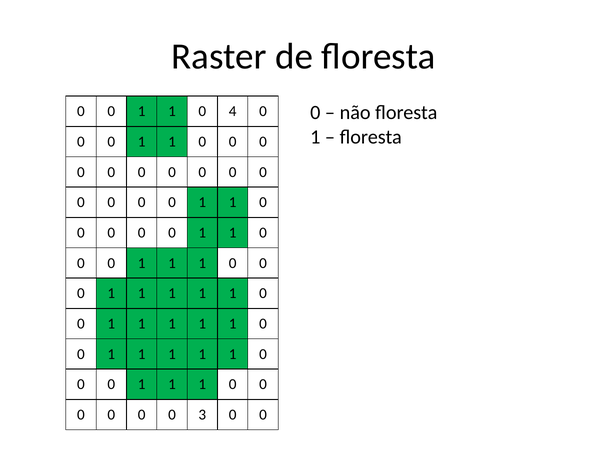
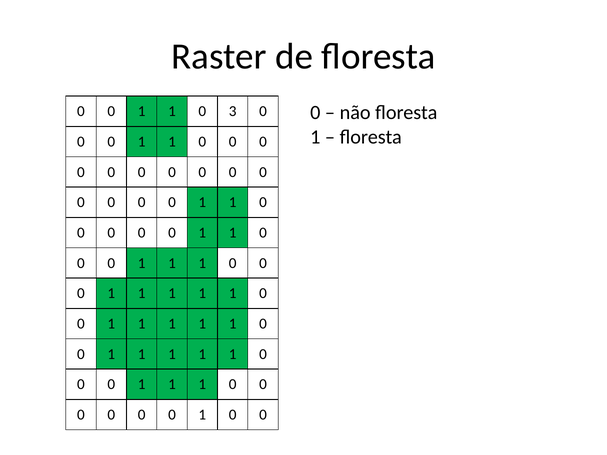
4: 4 -> 3 (233, 111)
3: 3 -> 1 (202, 415)
